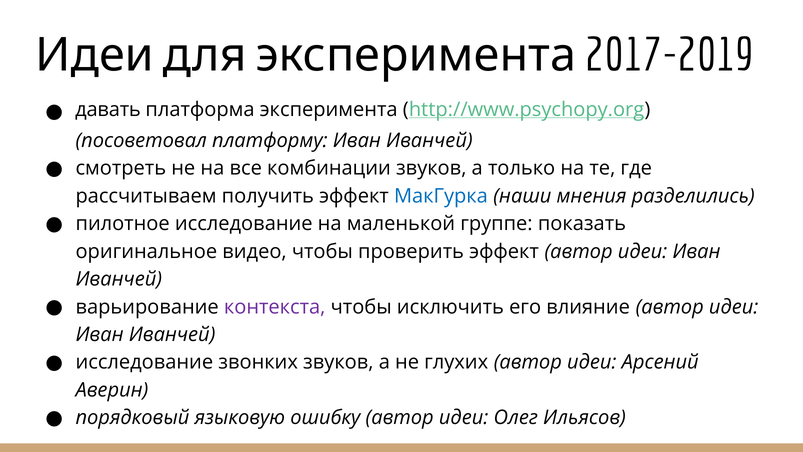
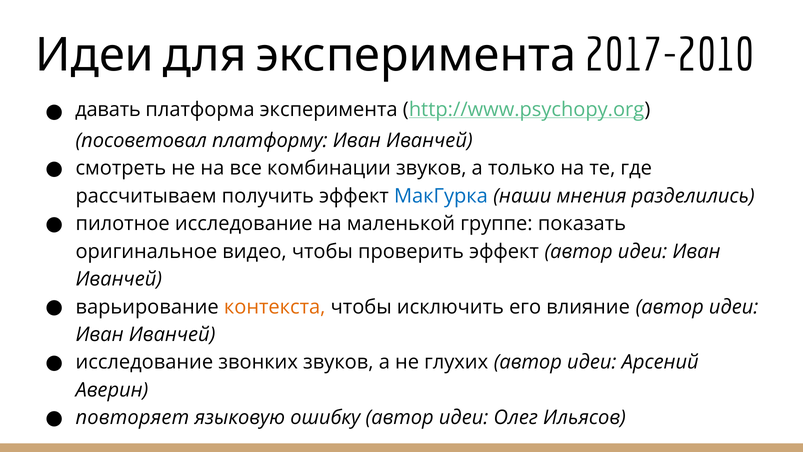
2017-2019: 2017-2019 -> 2017-2010 (670, 55)
контекста colour: purple -> orange (275, 307)
порядковый: порядковый -> повторяет (132, 417)
